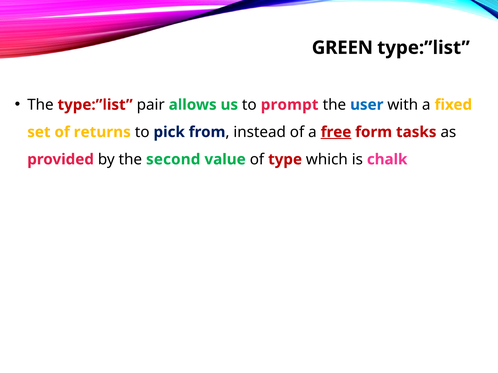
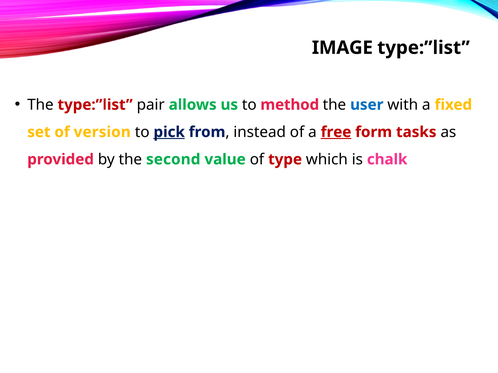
GREEN: GREEN -> IMAGE (342, 48)
prompt: prompt -> method (290, 105)
returns: returns -> version (102, 132)
pick underline: none -> present (169, 132)
